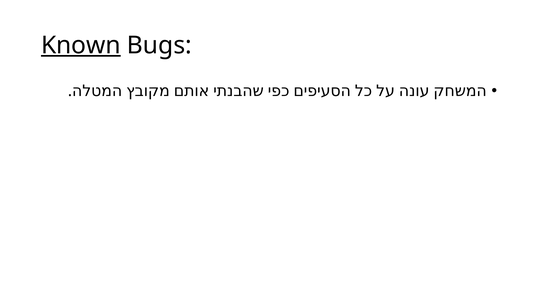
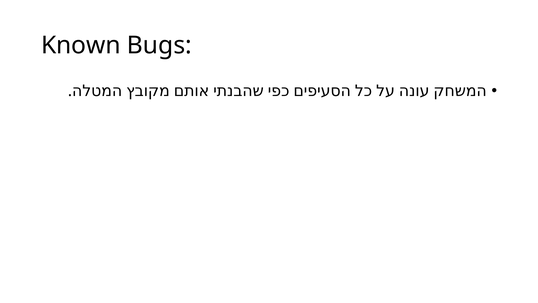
Known underline: present -> none (81, 45)
